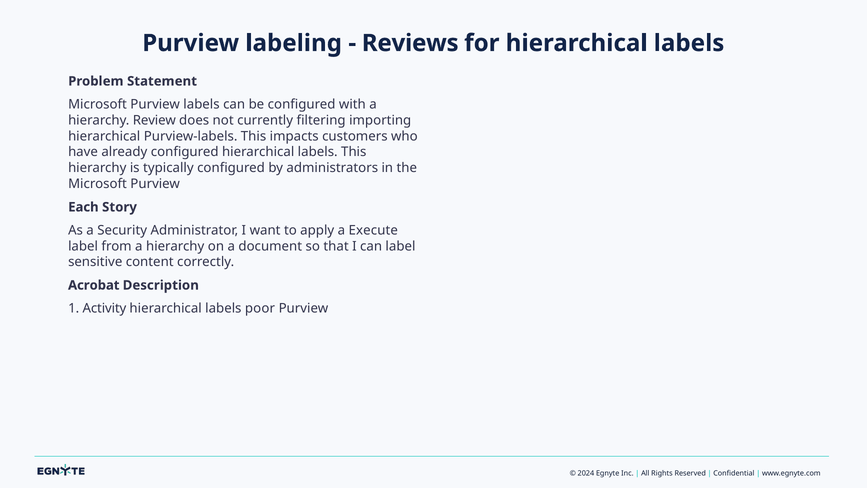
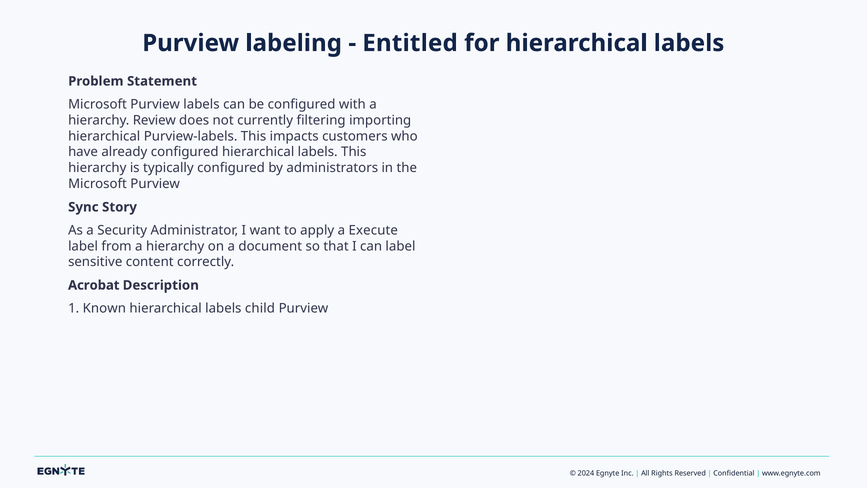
Reviews: Reviews -> Entitled (410, 43)
Each: Each -> Sync (83, 207)
Activity: Activity -> Known (104, 308)
poor: poor -> child (260, 308)
